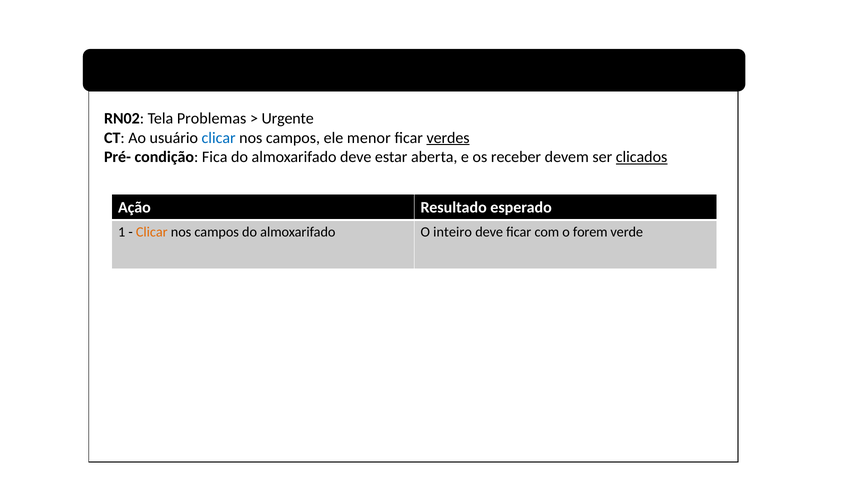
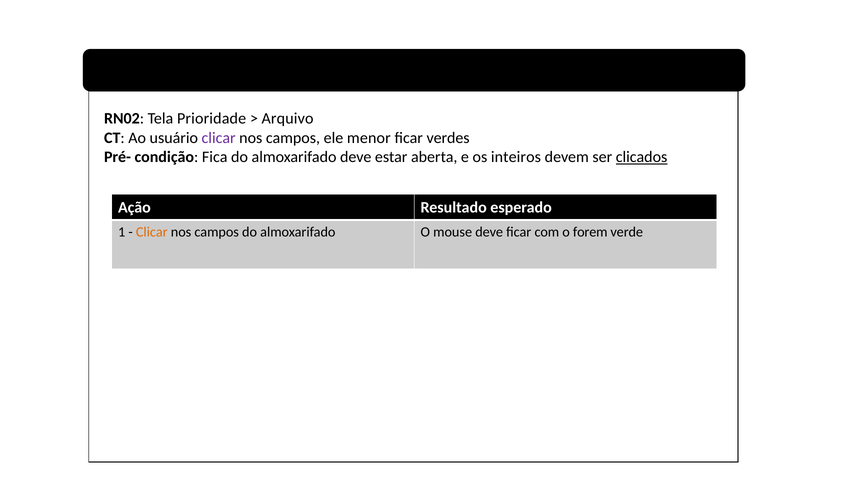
Problemas: Problemas -> Prioridade (212, 119)
Urgente: Urgente -> Arquivo (288, 119)
clicar colour: blue -> purple (219, 138)
verdes underline: present -> none (448, 138)
receber: receber -> inteiros (516, 157)
inteiro: inteiro -> mouse (453, 232)
